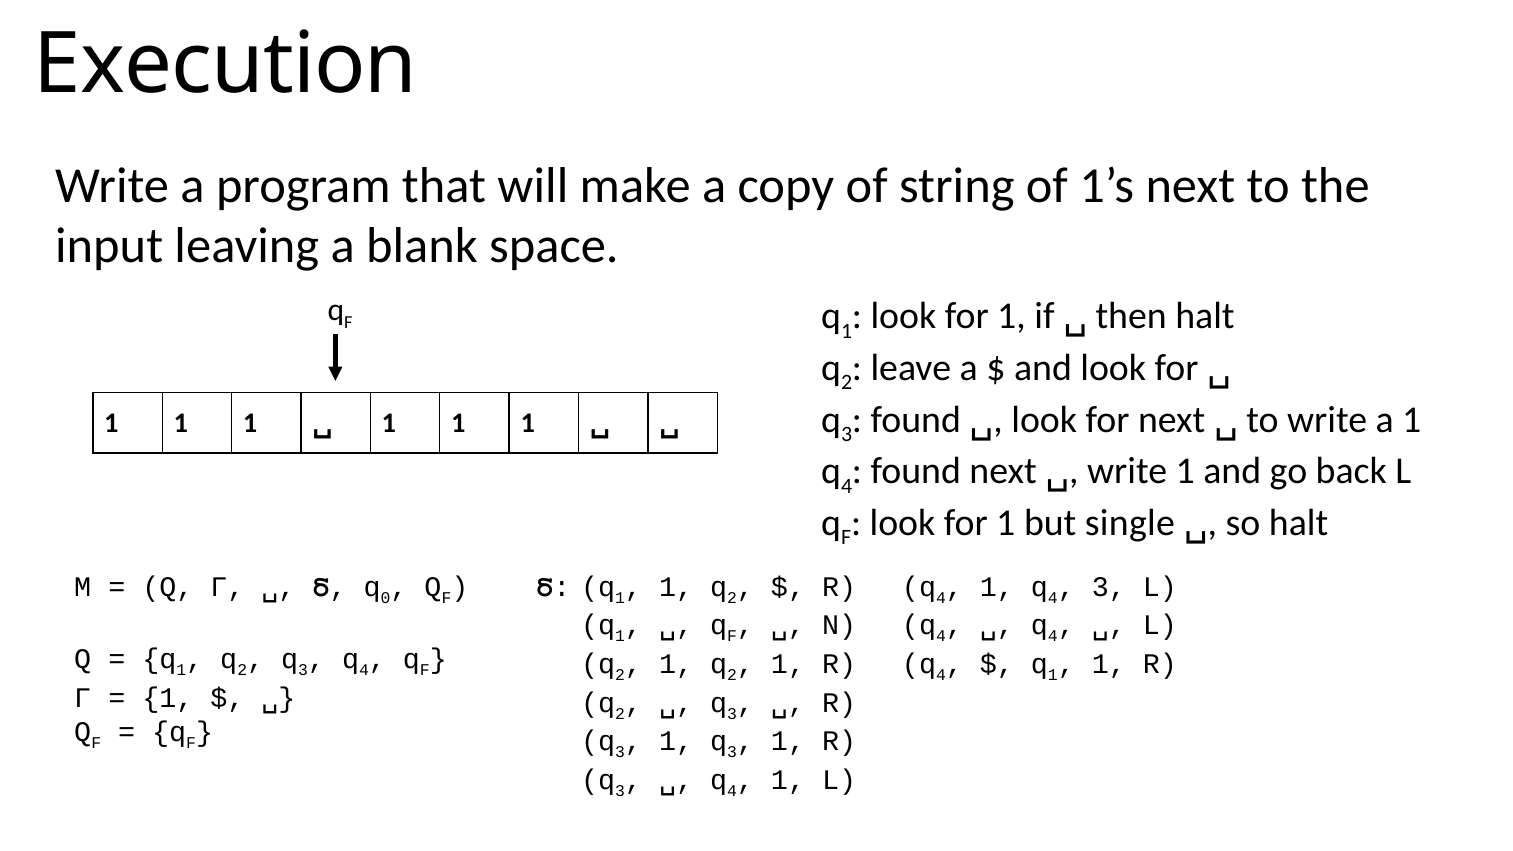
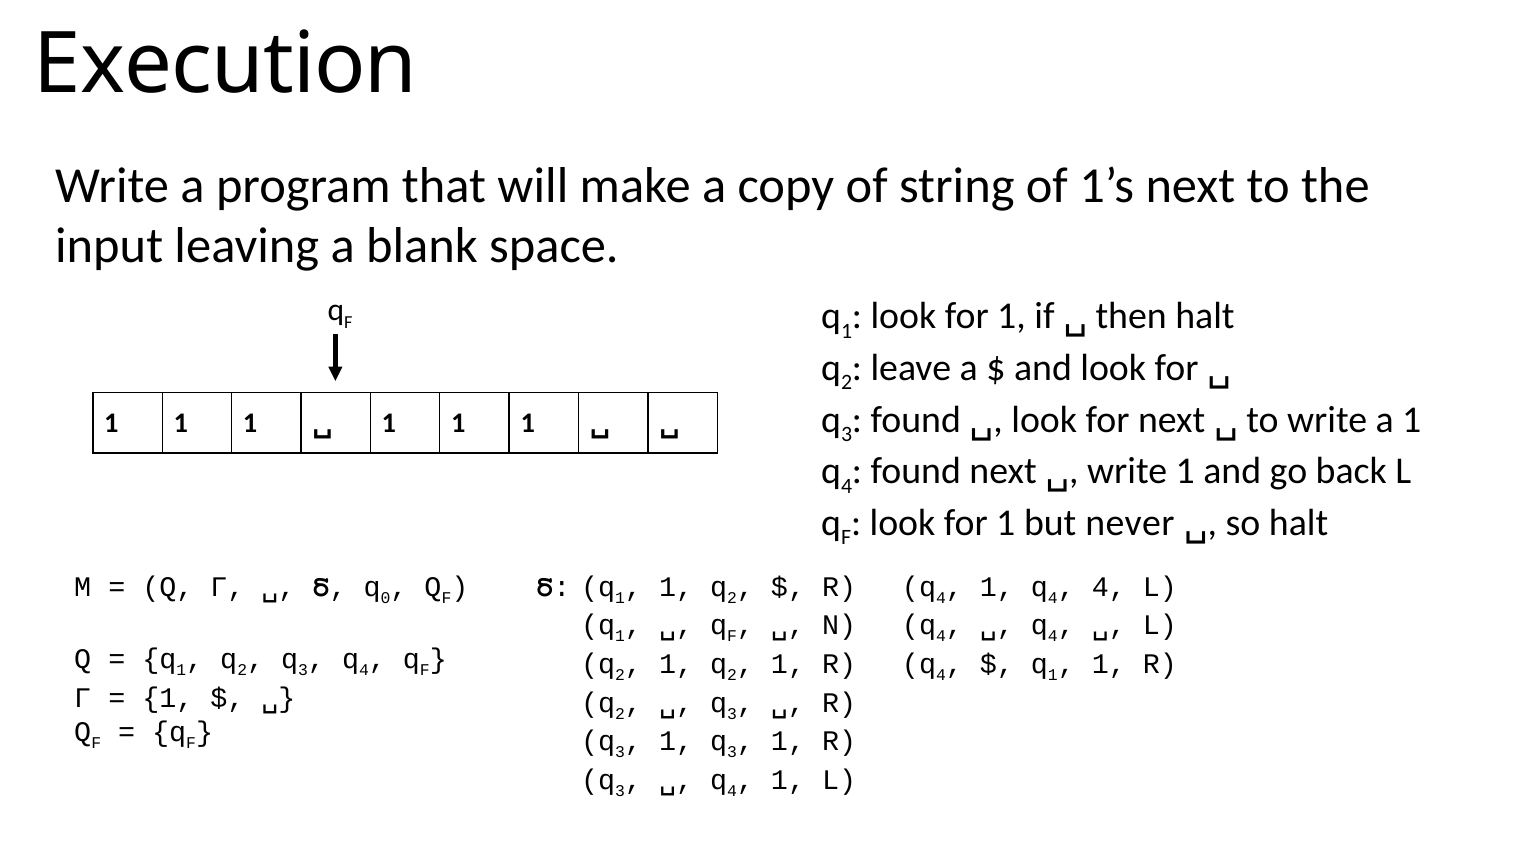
single: single -> never (1130, 523)
3: 3 -> 4 (1109, 587)
